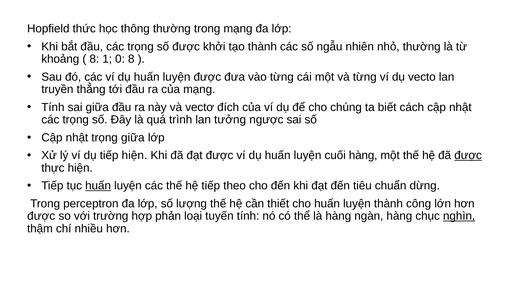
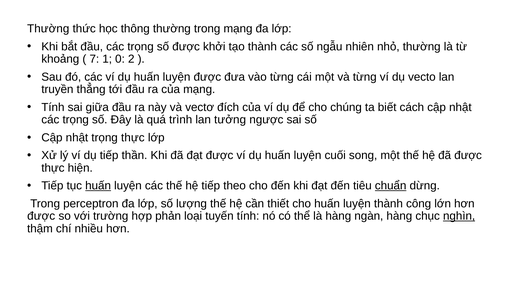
Hopfield: Hopfield -> Thường (48, 29)
8: 8 -> 7 (94, 59)
0 8: 8 -> 2 (131, 59)
trọng giữa: giữa -> thực (133, 137)
tiếp hiện: hiện -> thần (134, 155)
cuối hàng: hàng -> song (363, 155)
được underline: present -> none (468, 155)
chuẩn underline: none -> present (391, 186)
